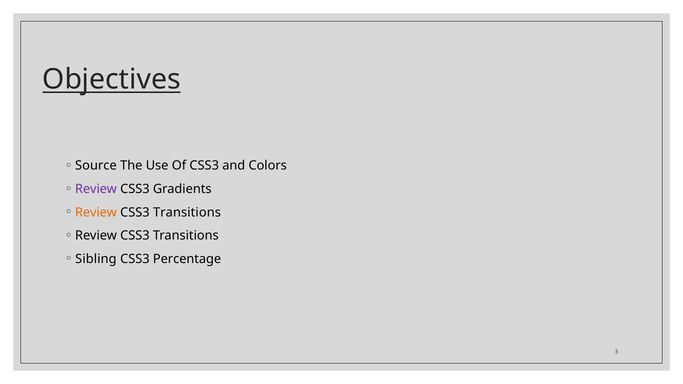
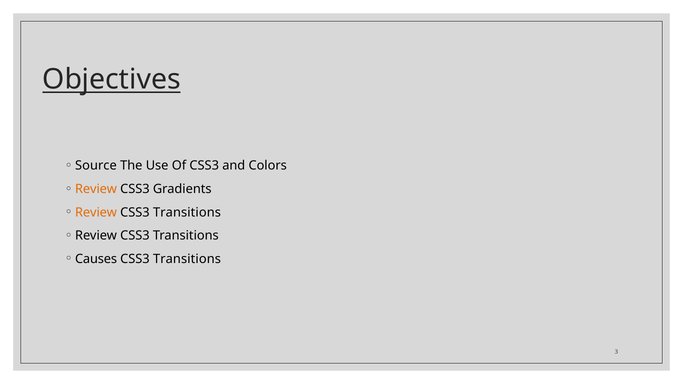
Review colour: purple -> orange (96, 189)
Sibling: Sibling -> Causes (96, 259)
Percentage: Percentage -> Transitions (187, 259)
